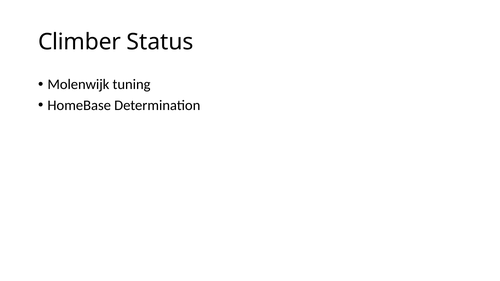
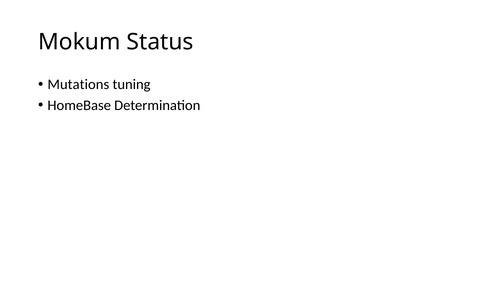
Climber: Climber -> Mokum (79, 42)
Molenwijk: Molenwijk -> Mutations (78, 85)
